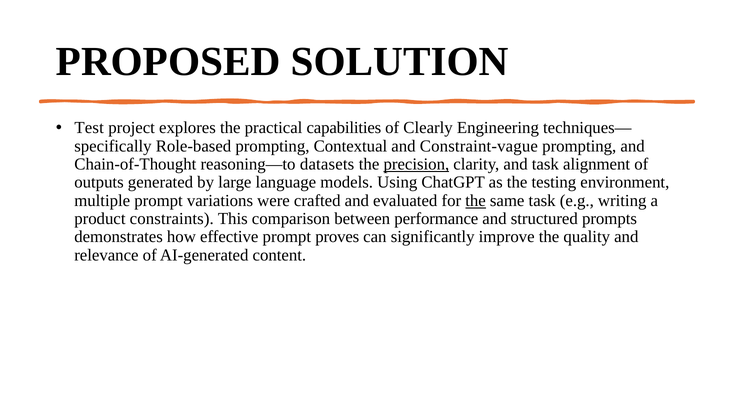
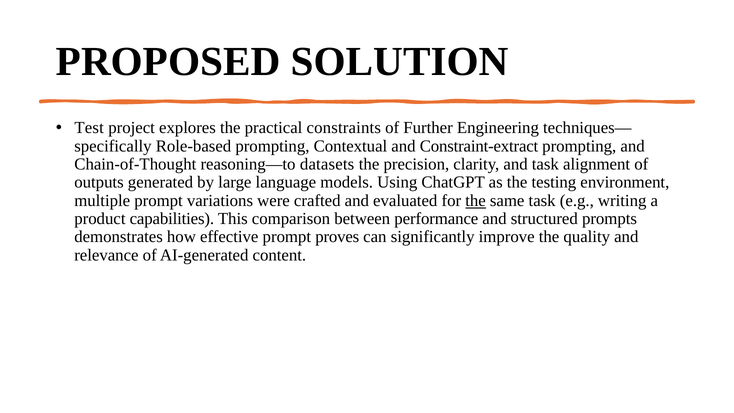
capabilities: capabilities -> constraints (344, 128)
Clearly: Clearly -> Further (428, 128)
Constraint-vague: Constraint-vague -> Constraint-extract (479, 146)
precision underline: present -> none (416, 164)
constraints: constraints -> capabilities (172, 219)
